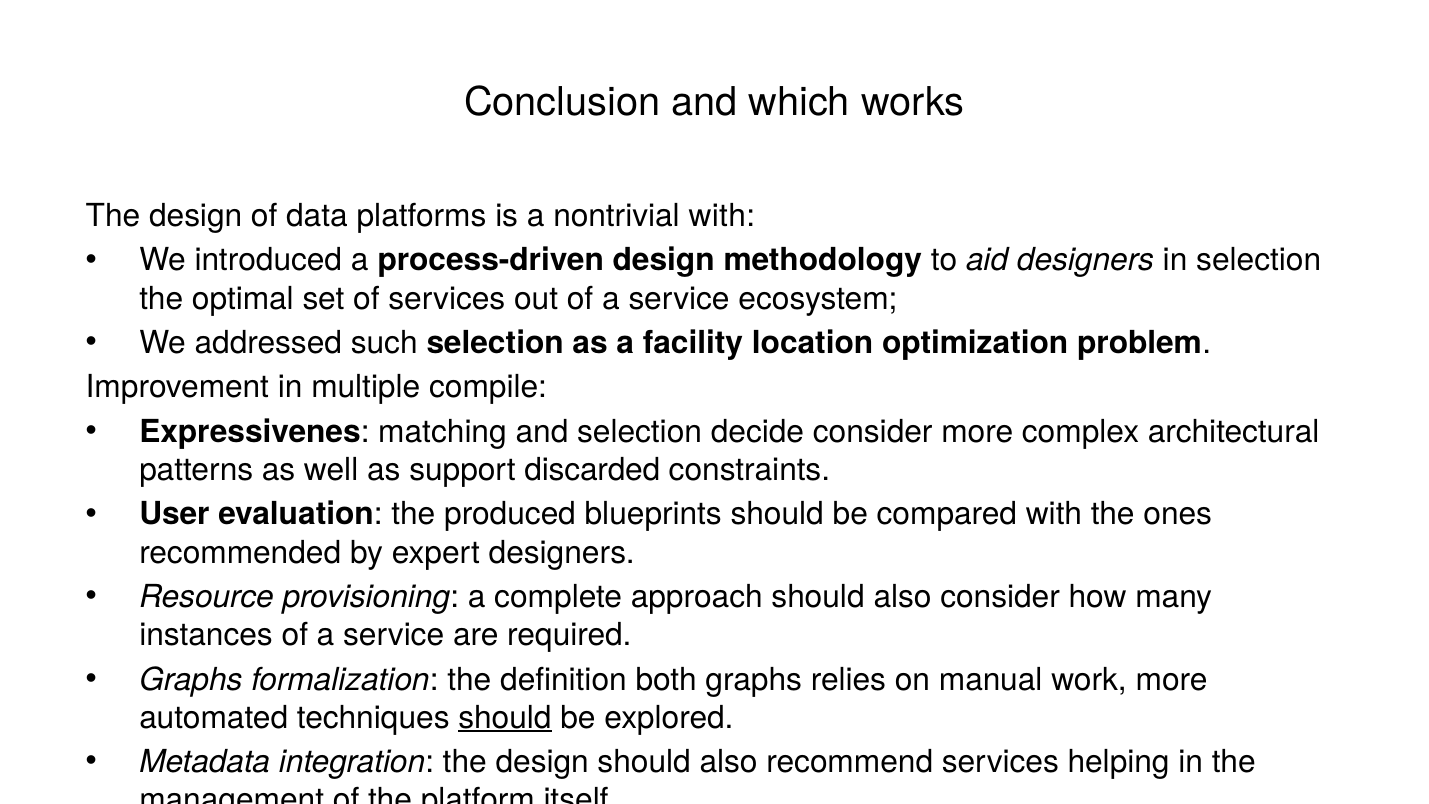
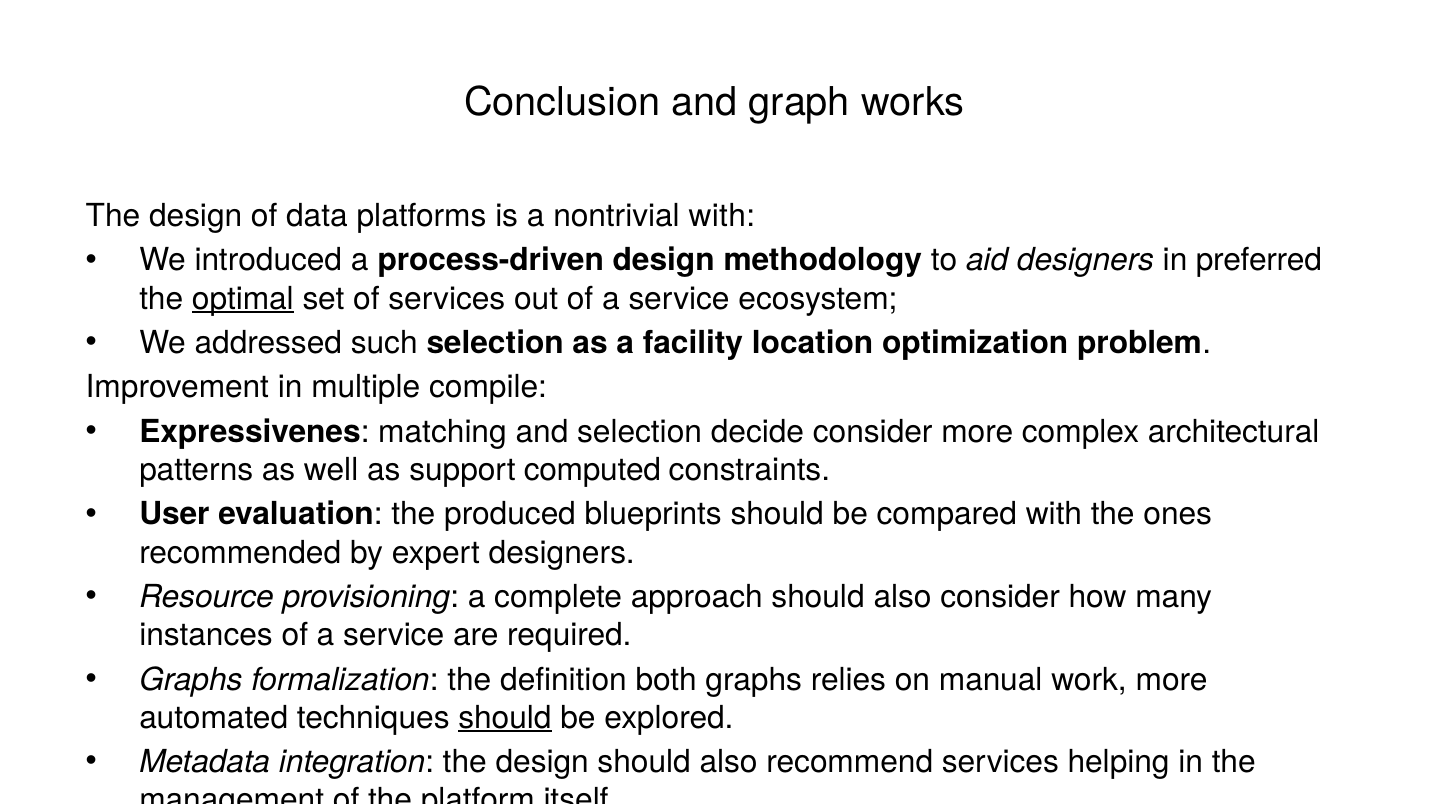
which: which -> graph (799, 102)
in selection: selection -> preferred (1259, 260)
optimal underline: none -> present (243, 299)
discarded: discarded -> computed (592, 470)
